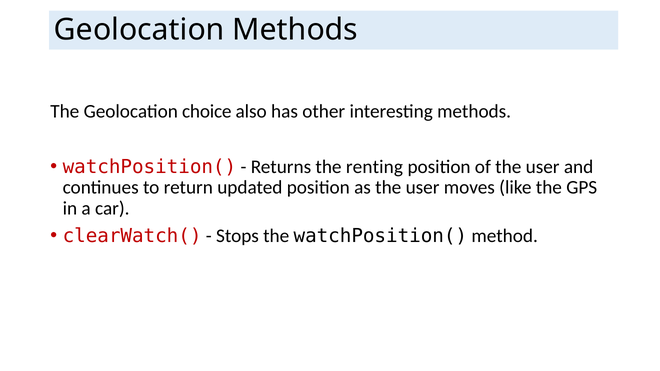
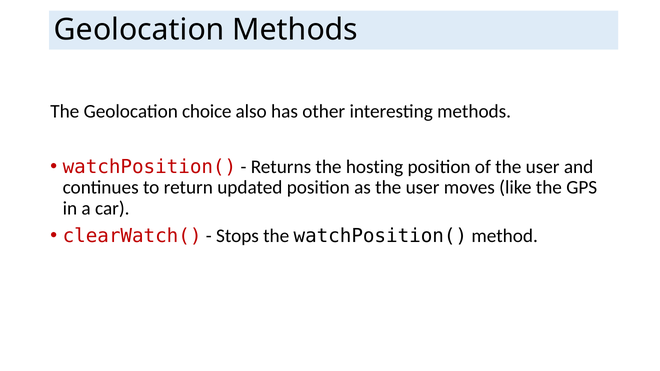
renting: renting -> hosting (375, 167)
